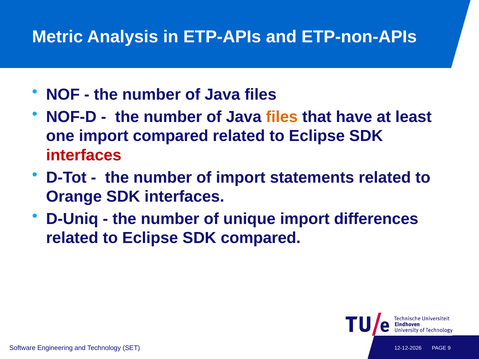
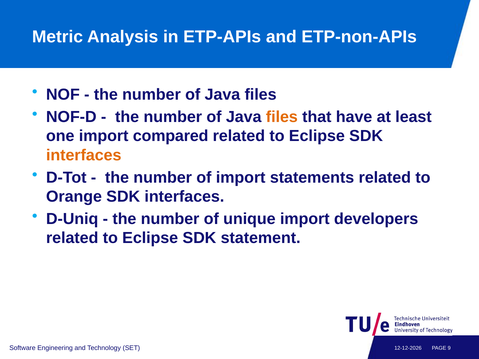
interfaces colour: red -> orange (84, 155)
differences: differences -> developers (376, 219)
SDK compared: compared -> statement (261, 238)
